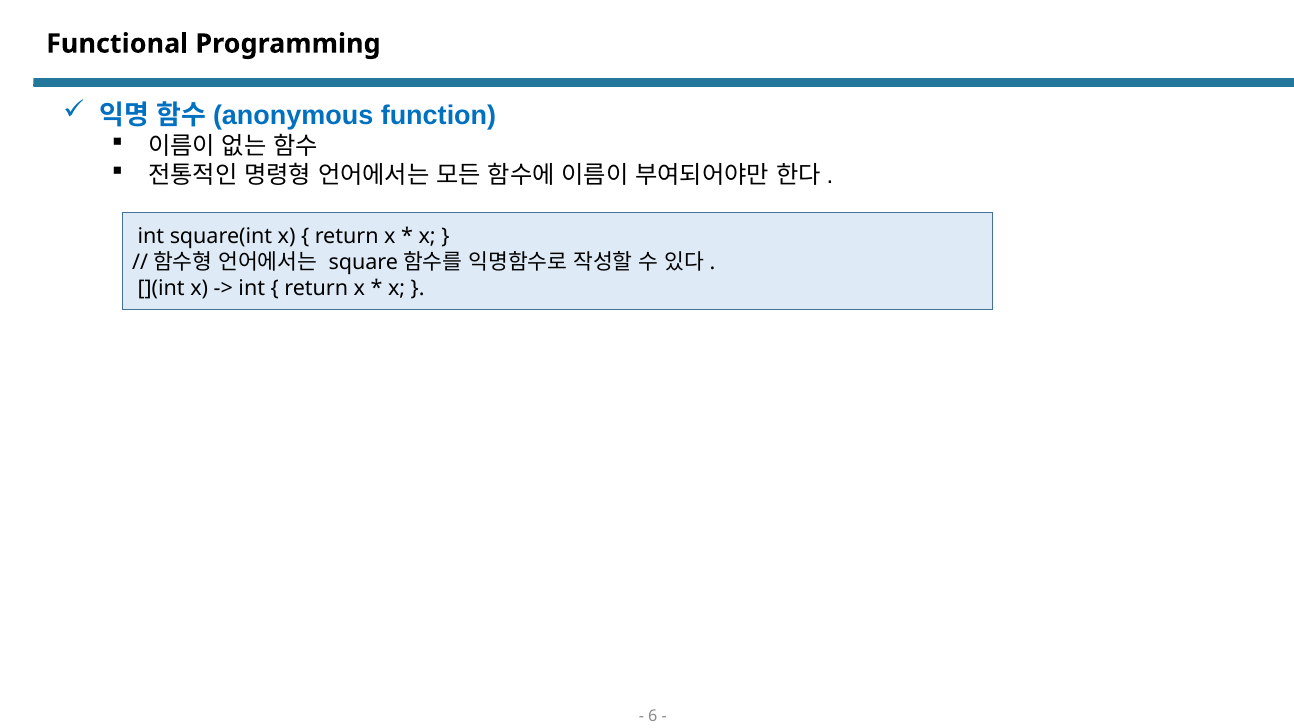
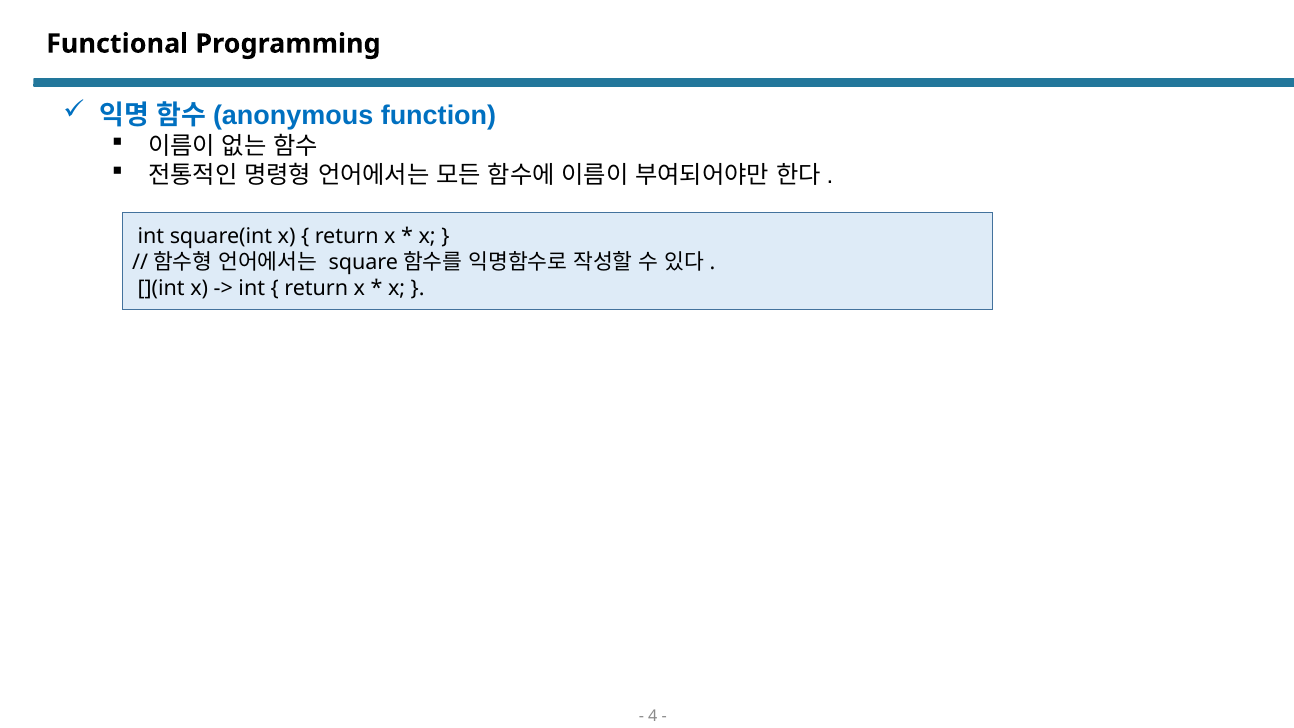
6: 6 -> 4 (653, 716)
